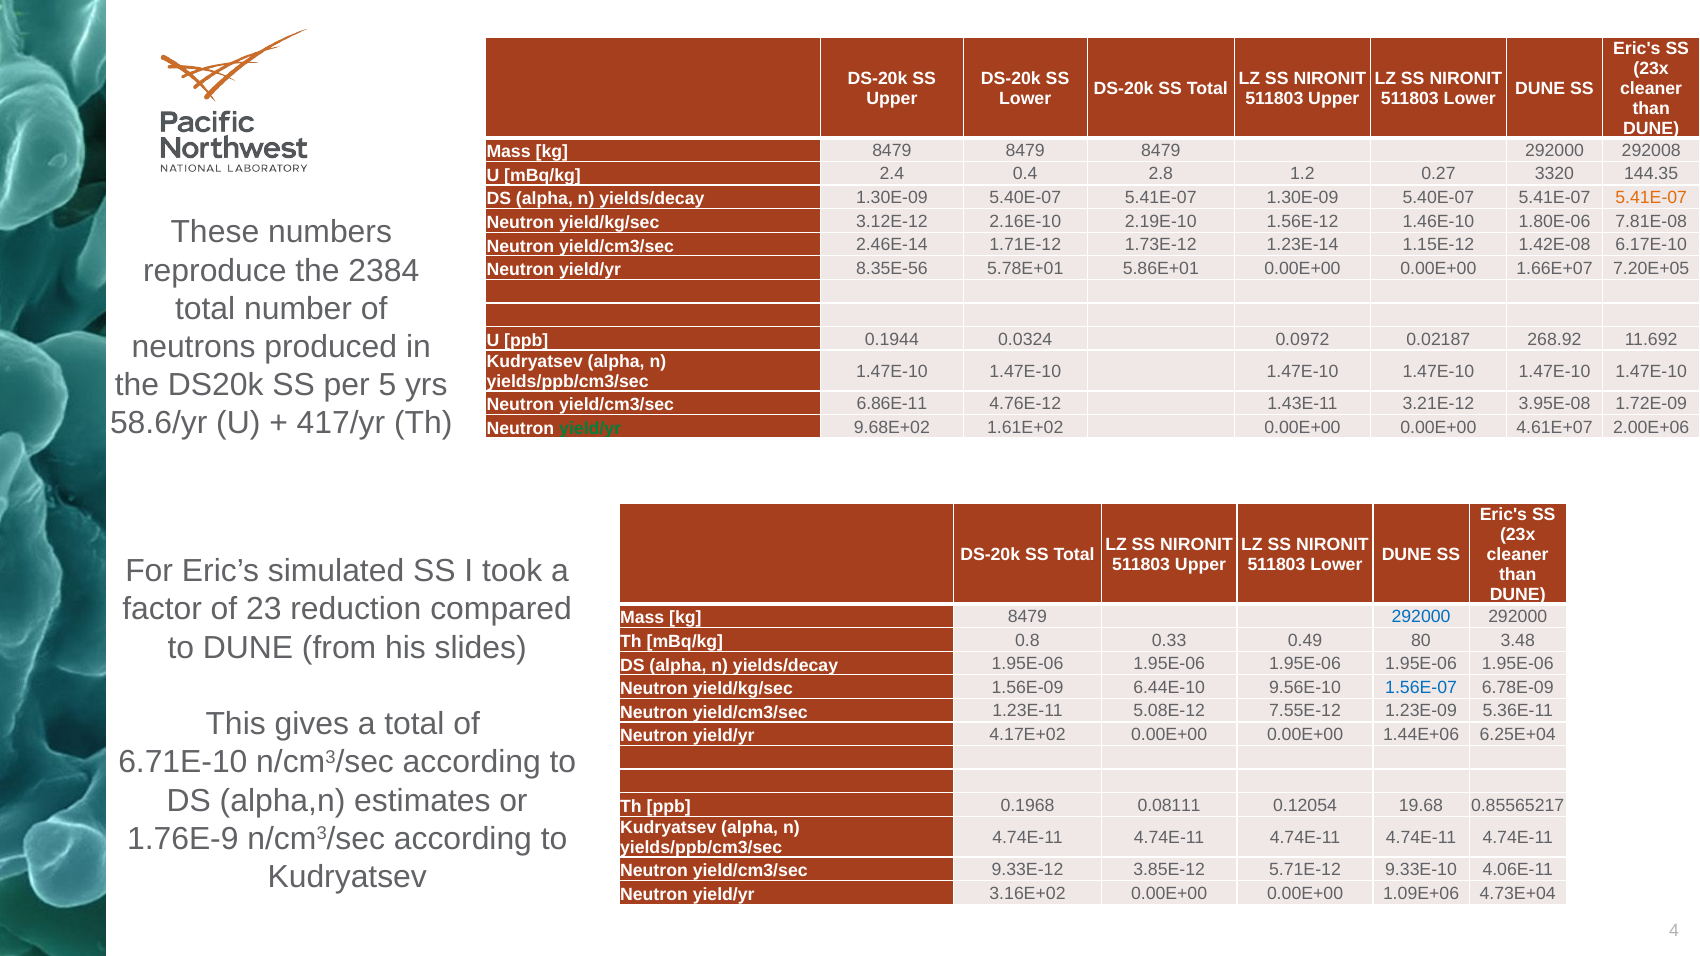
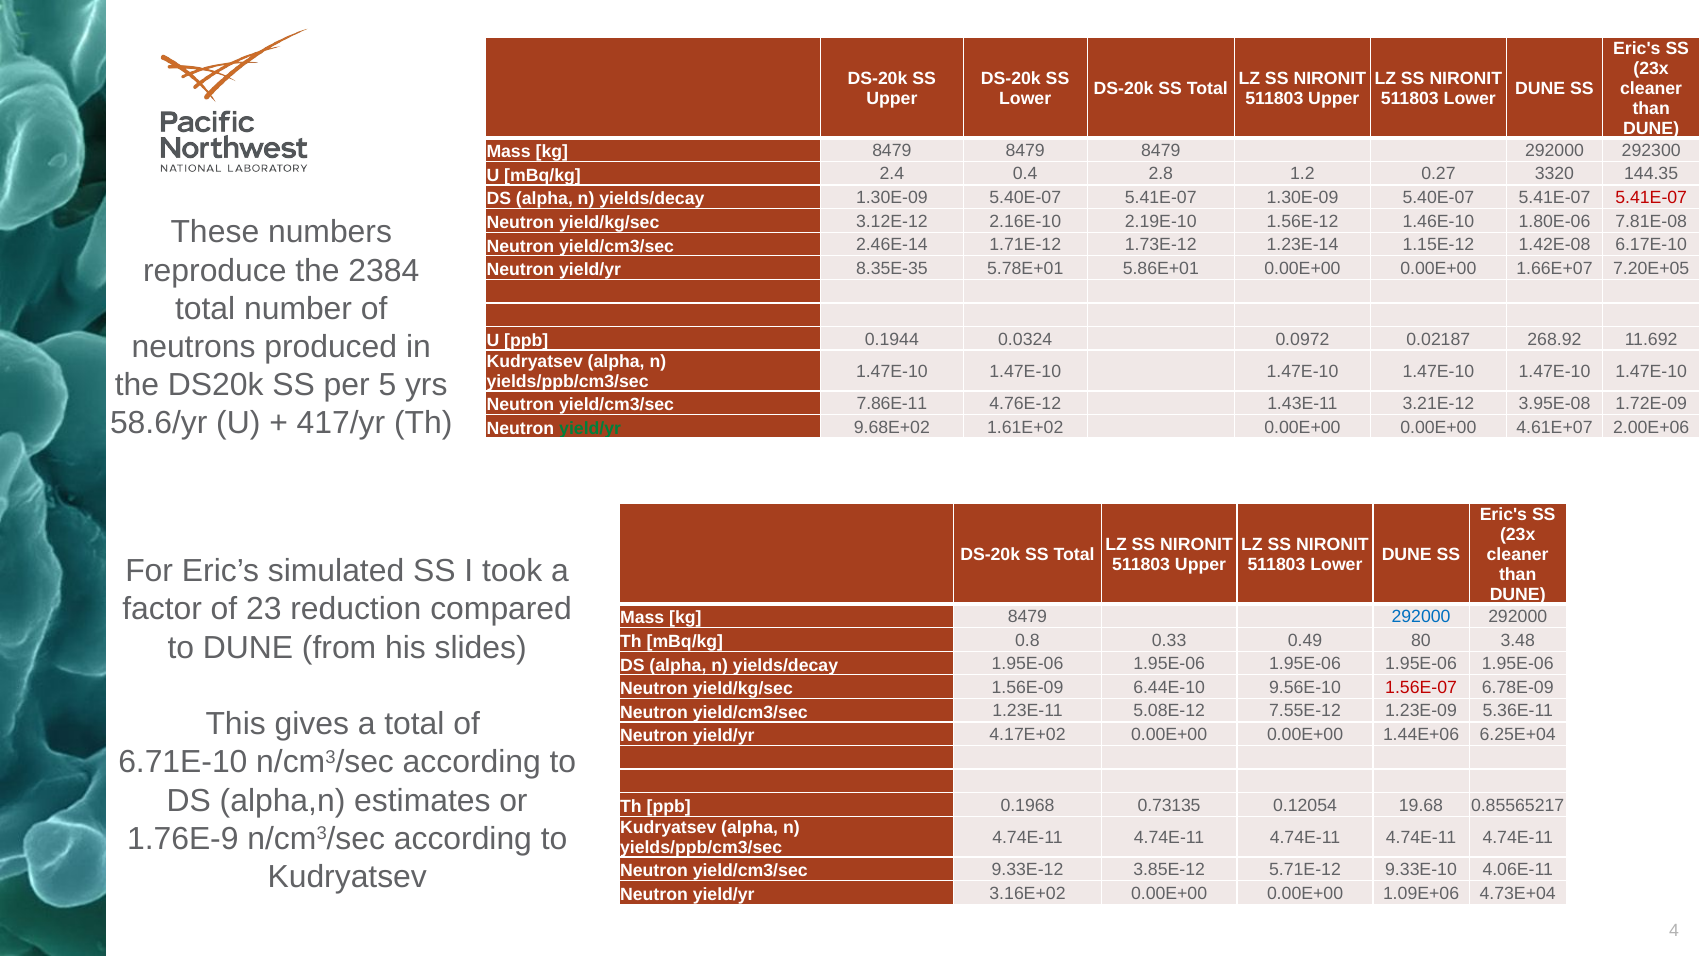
292008: 292008 -> 292300 (1651, 151)
5.41E-07 colour: orange -> red (1651, 198)
8.35E-56: 8.35E-56 -> 8.35E-35 (892, 269)
6.86E-11: 6.86E-11 -> 7.86E-11 (892, 404)
1.56E-07 colour: blue -> red (1421, 688)
0.08111: 0.08111 -> 0.73135 (1169, 806)
